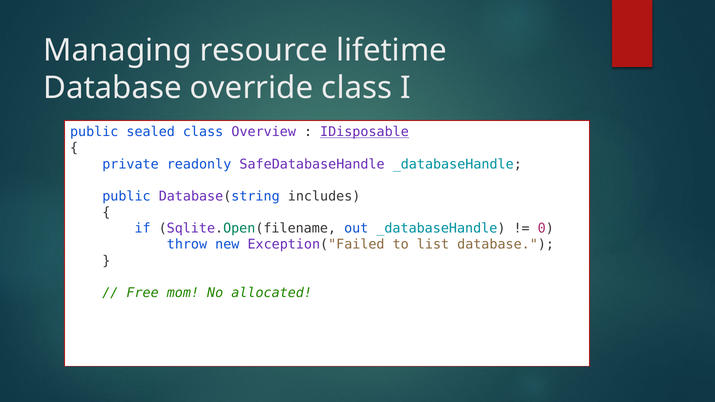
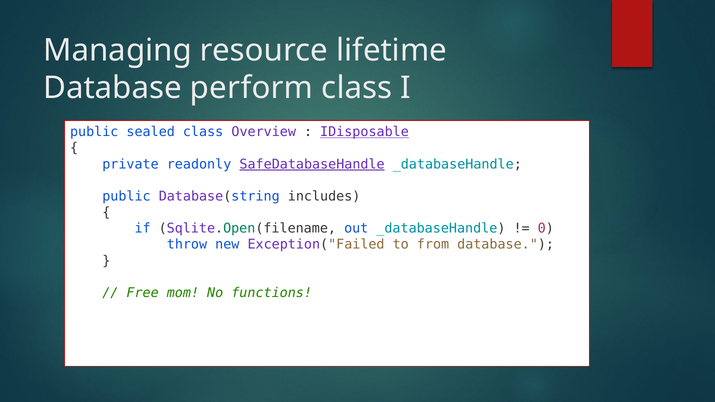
override: override -> perform (252, 88)
SafeDatabaseHandle underline: none -> present (312, 164)
list: list -> from (433, 245)
allocated: allocated -> functions (272, 293)
